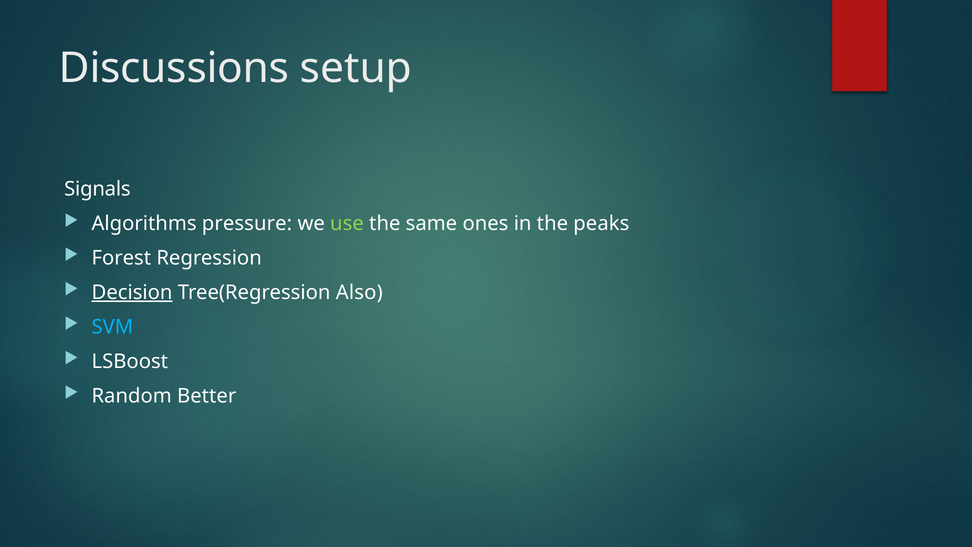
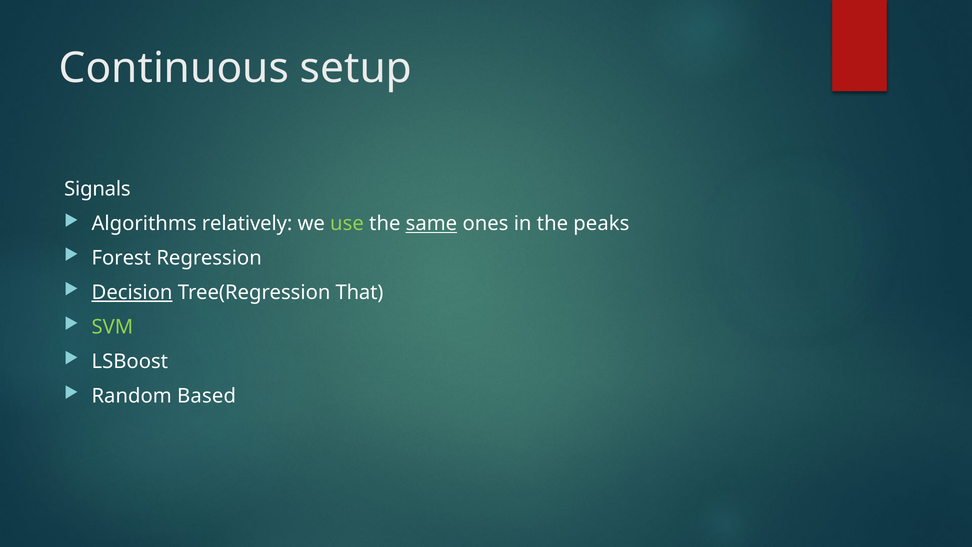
Discussions: Discussions -> Continuous (174, 68)
pressure: pressure -> relatively (247, 224)
same underline: none -> present (431, 224)
Also: Also -> That (359, 292)
SVM colour: light blue -> light green (112, 327)
Better: Better -> Based (207, 396)
